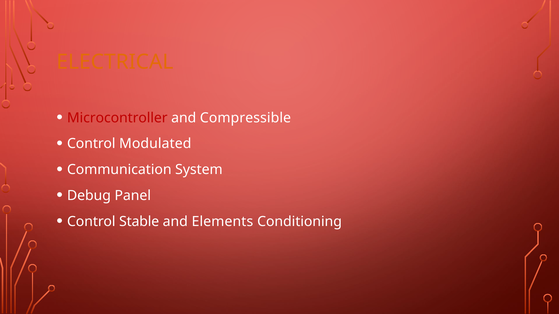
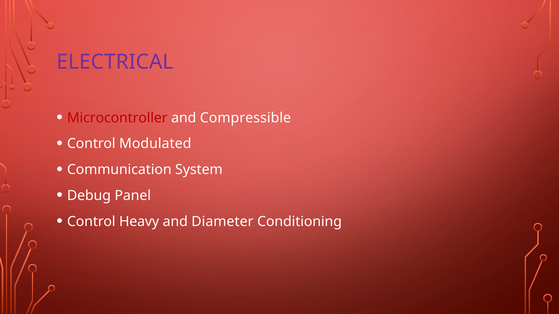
ELECTRICAL colour: orange -> purple (115, 62)
Stable: Stable -> Heavy (139, 222)
Elements: Elements -> Diameter (222, 222)
